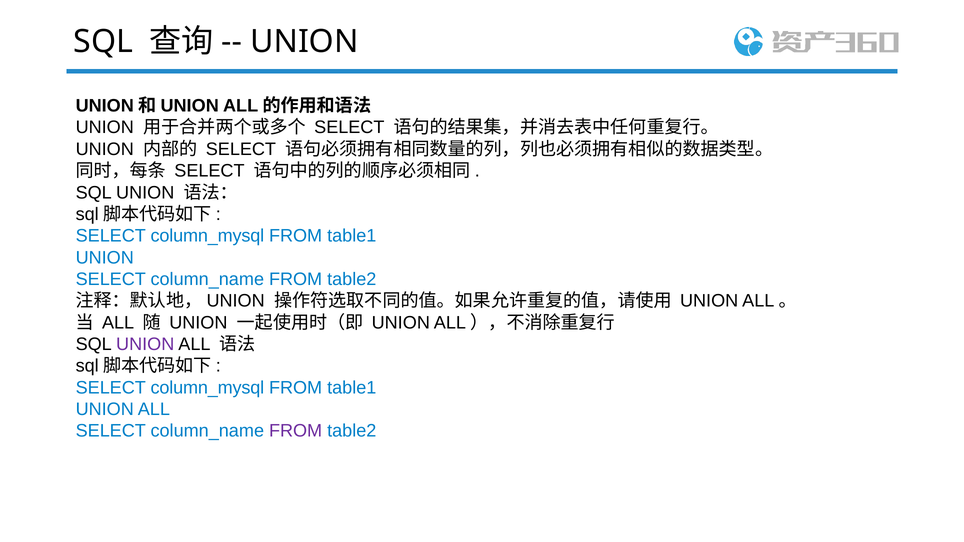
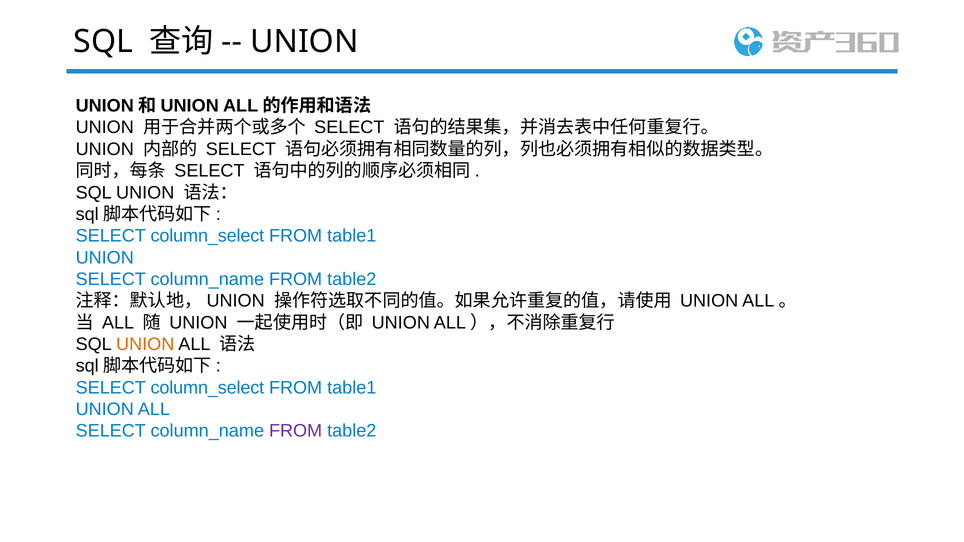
column_mysql: column_mysql -> column_select (207, 236)
UNION colour: purple -> orange (145, 344)
column_mysql: column_mysql -> column_select (207, 388)
